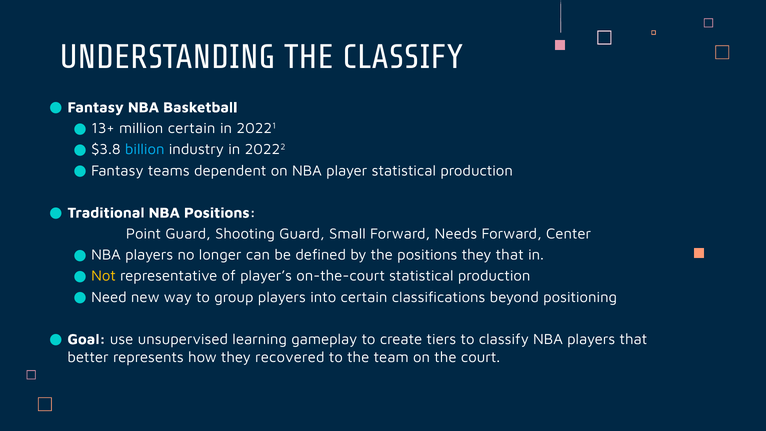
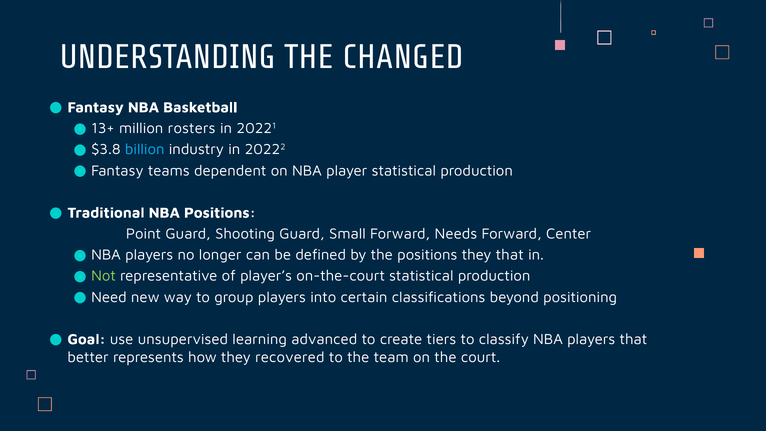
THE CLASSIFY: CLASSIFY -> CHANGED (403, 57)
million certain: certain -> rosters (192, 128)
Not colour: yellow -> light green (103, 276)
gameplay: gameplay -> advanced (324, 339)
